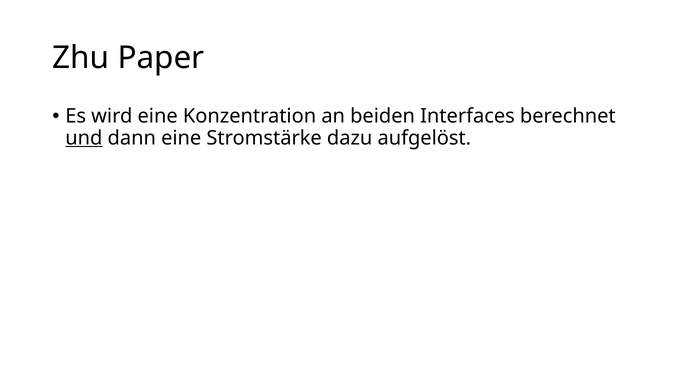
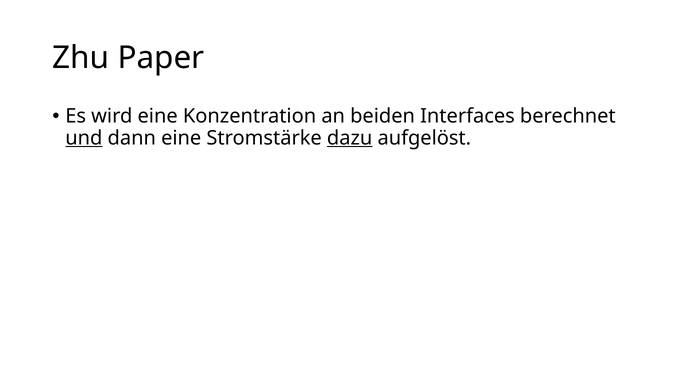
dazu underline: none -> present (350, 138)
